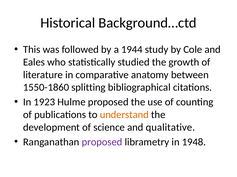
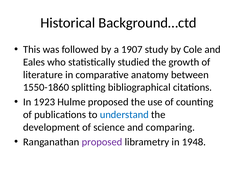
1944: 1944 -> 1907 (132, 50)
understand colour: orange -> blue (124, 115)
qualitative: qualitative -> comparing (170, 128)
